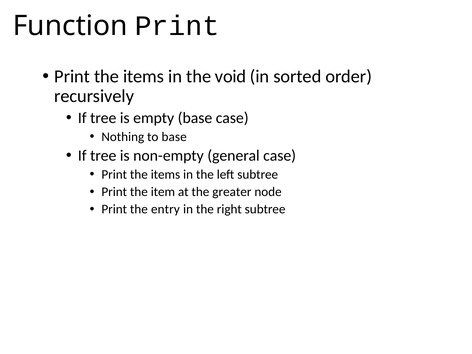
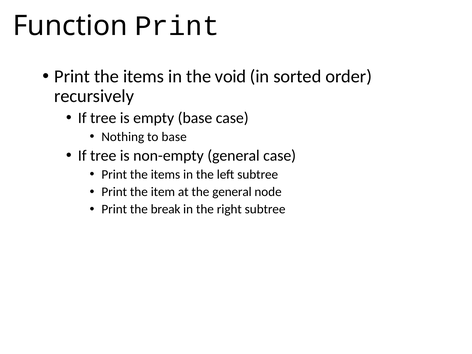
the greater: greater -> general (232, 192)
entry: entry -> break (166, 209)
